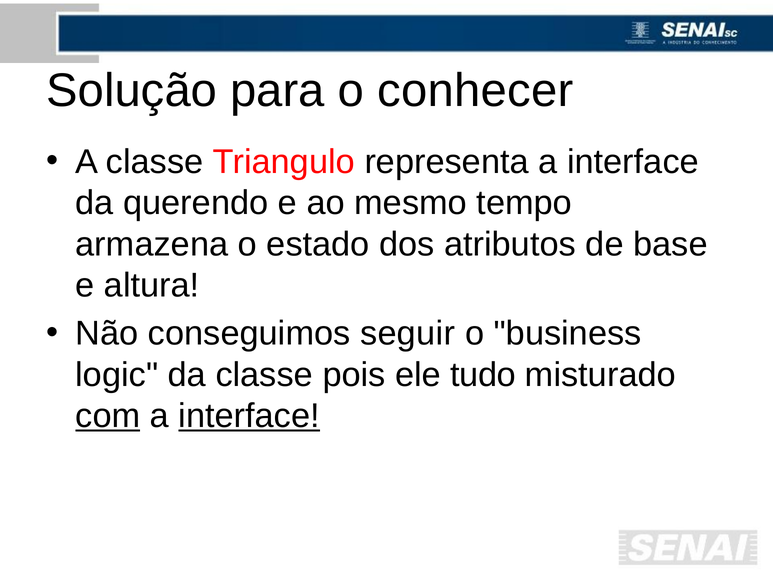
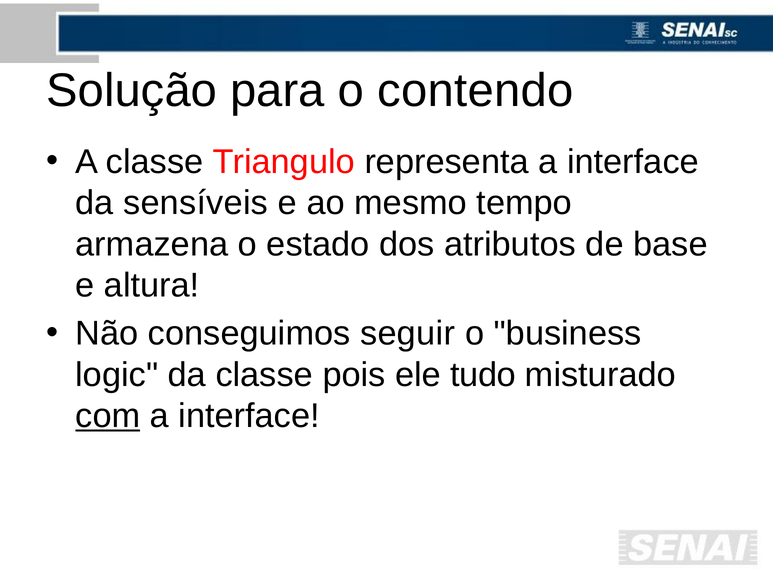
conhecer: conhecer -> contendo (475, 91)
querendo: querendo -> sensíveis (196, 203)
interface underline: present -> none (249, 416)
